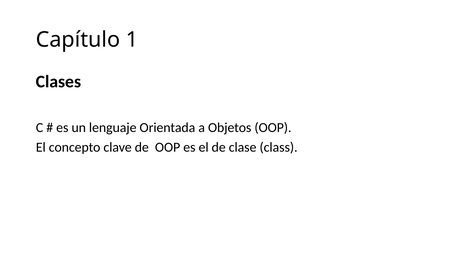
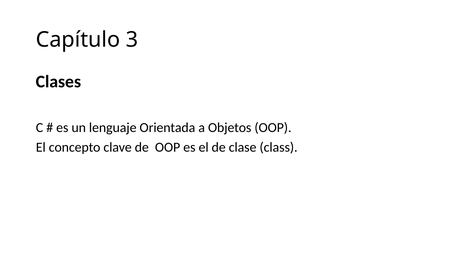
1: 1 -> 3 (132, 40)
